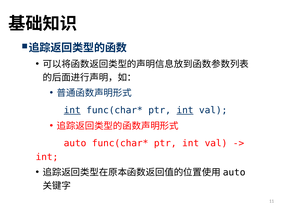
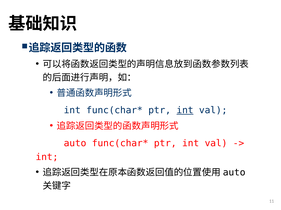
int underline: present -> none (72, 111)
